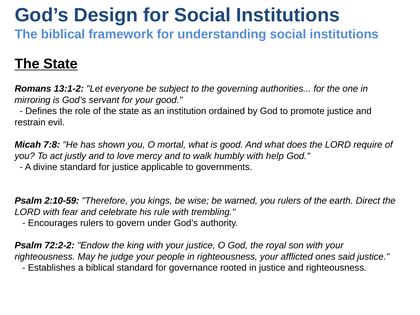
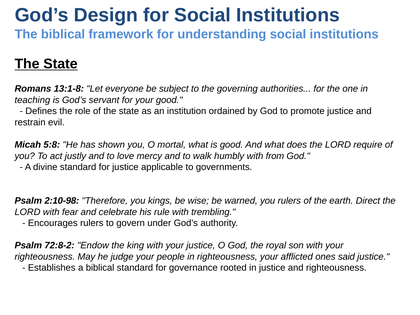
13:1-2: 13:1-2 -> 13:1-8 (69, 89)
mirroring: mirroring -> teaching (32, 100)
7:8: 7:8 -> 5:8 (52, 145)
help: help -> from (275, 156)
2:10-59: 2:10-59 -> 2:10-98 (62, 201)
72:2-2: 72:2-2 -> 72:8-2 (60, 246)
